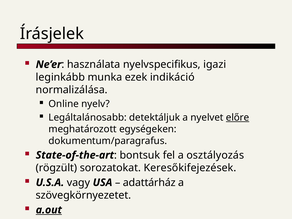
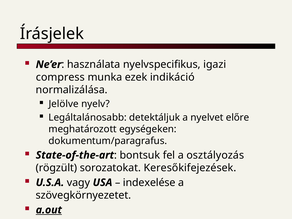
leginkább: leginkább -> compress (60, 77)
Online: Online -> Jelölve (64, 104)
előre underline: present -> none (238, 117)
adattárház: adattárház -> indexelése (149, 183)
